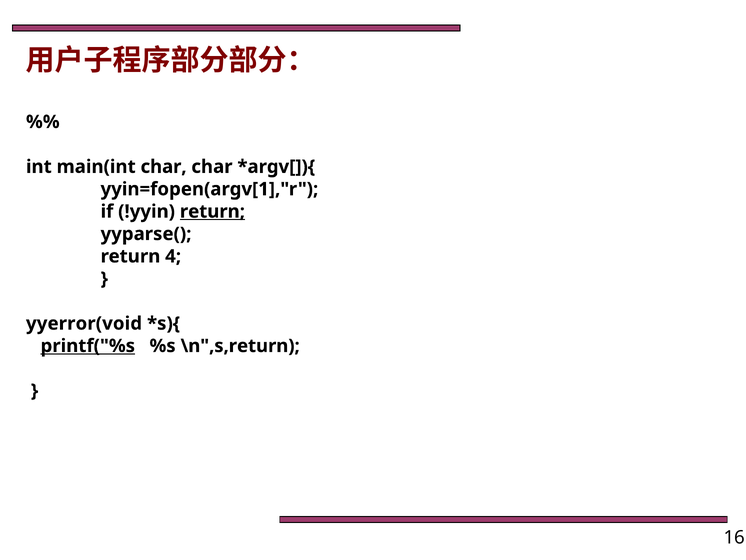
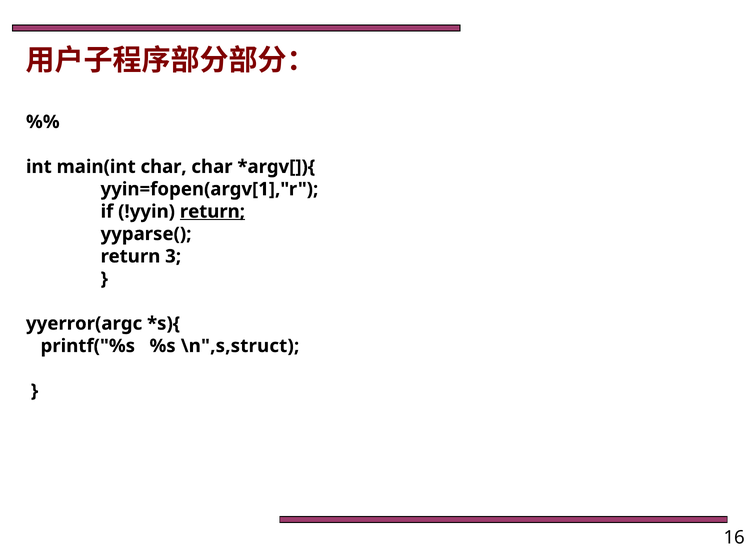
4: 4 -> 3 (173, 256)
yyerror(void: yyerror(void -> yyerror(argc (84, 323)
printf("%s underline: present -> none (88, 346)
\n",s,return: \n",s,return -> \n",s,struct (240, 346)
